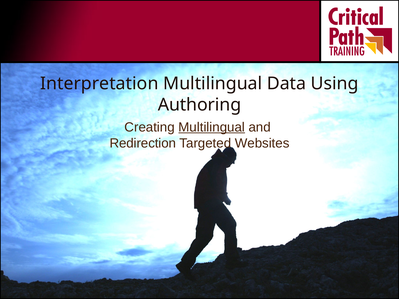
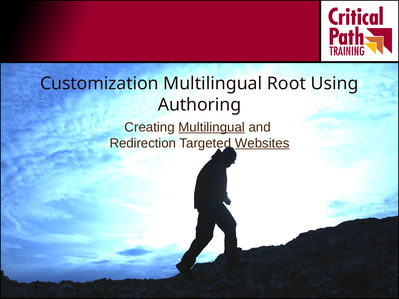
Interpretation: Interpretation -> Customization (99, 84)
Data: Data -> Root (286, 84)
Websites underline: none -> present (262, 143)
